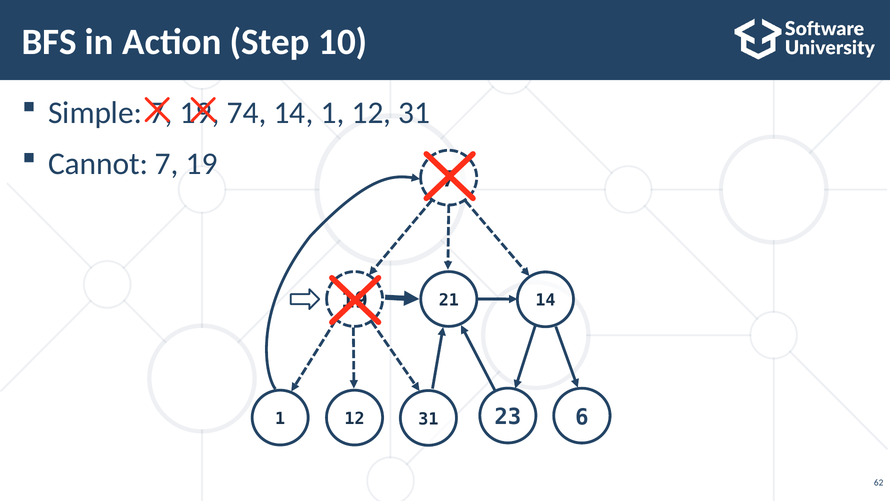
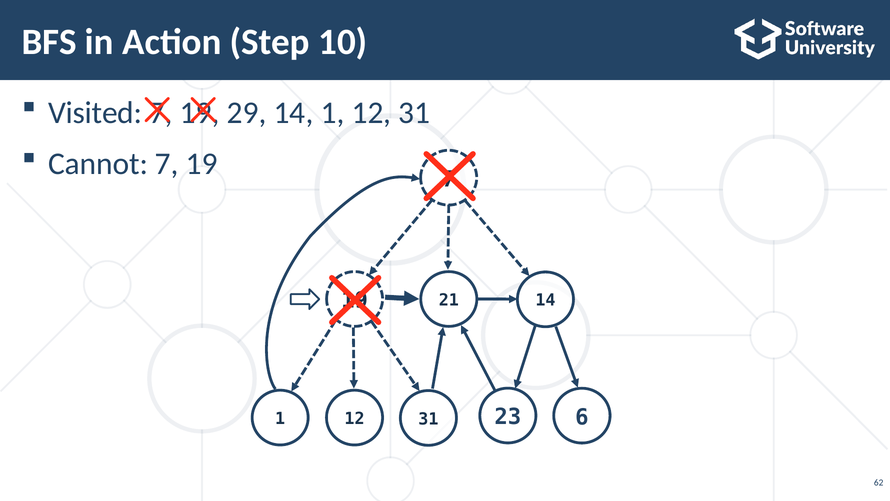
Simple: Simple -> Visited (95, 113)
74: 74 -> 29 (247, 113)
